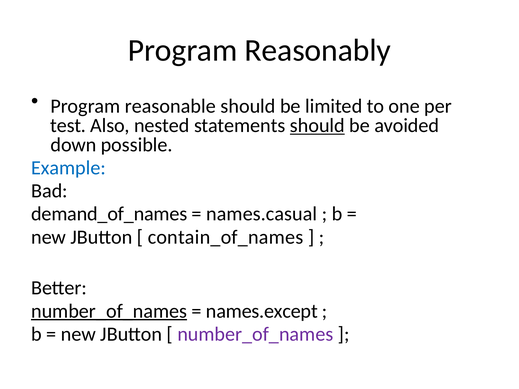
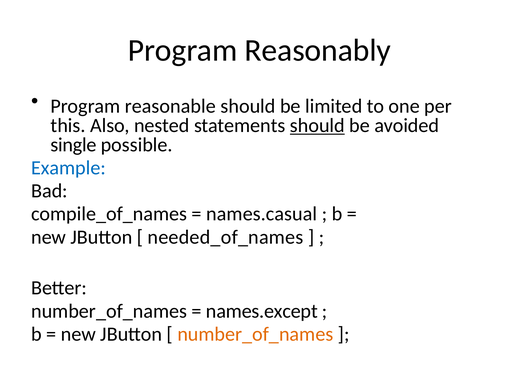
test: test -> this (68, 126)
down: down -> single (73, 145)
demand_of_names: demand_of_names -> compile_of_names (109, 214)
contain_of_names: contain_of_names -> needed_of_names (226, 237)
number_of_names underline: present -> none (109, 311)
number_of_names colour: purple -> orange (255, 334)
